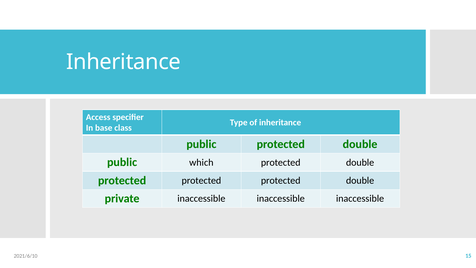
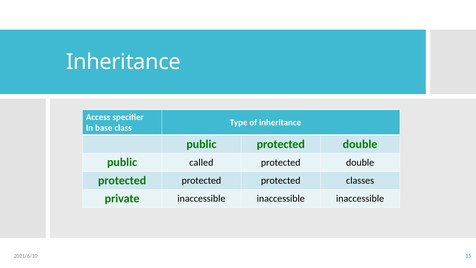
which: which -> called (201, 162)
protected protected double: double -> classes (360, 180)
